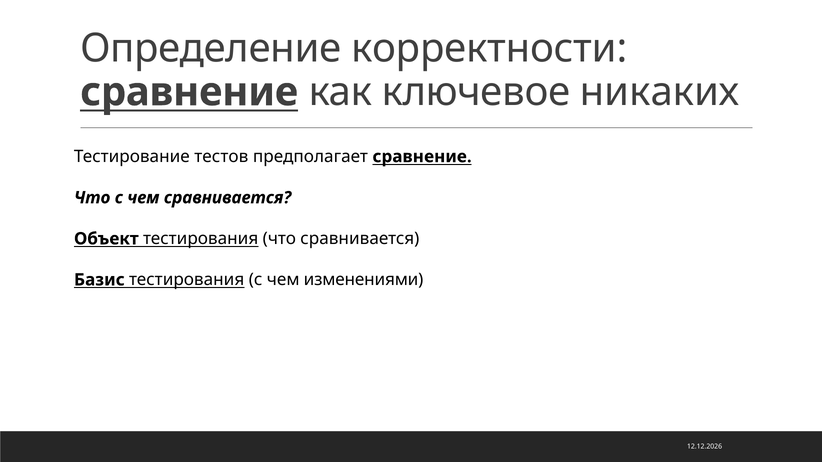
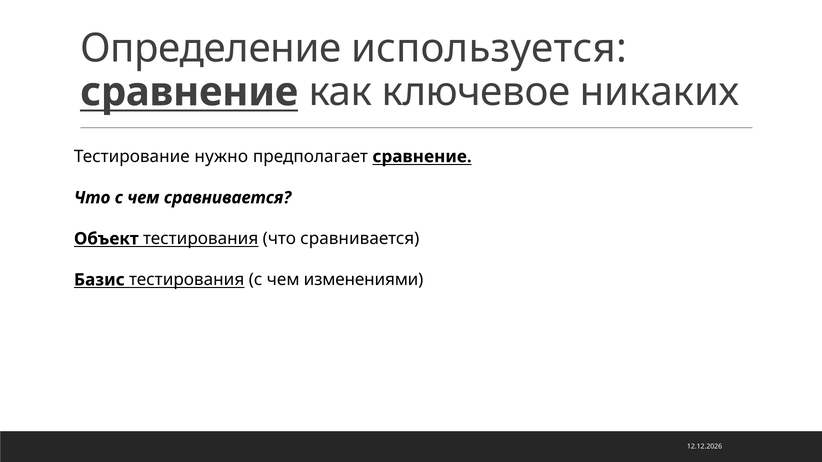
корректности: корректности -> используется (489, 49)
тестов: тестов -> нужно (221, 157)
